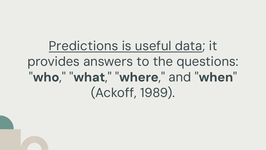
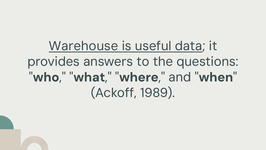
Predictions: Predictions -> Warehouse (83, 46)
